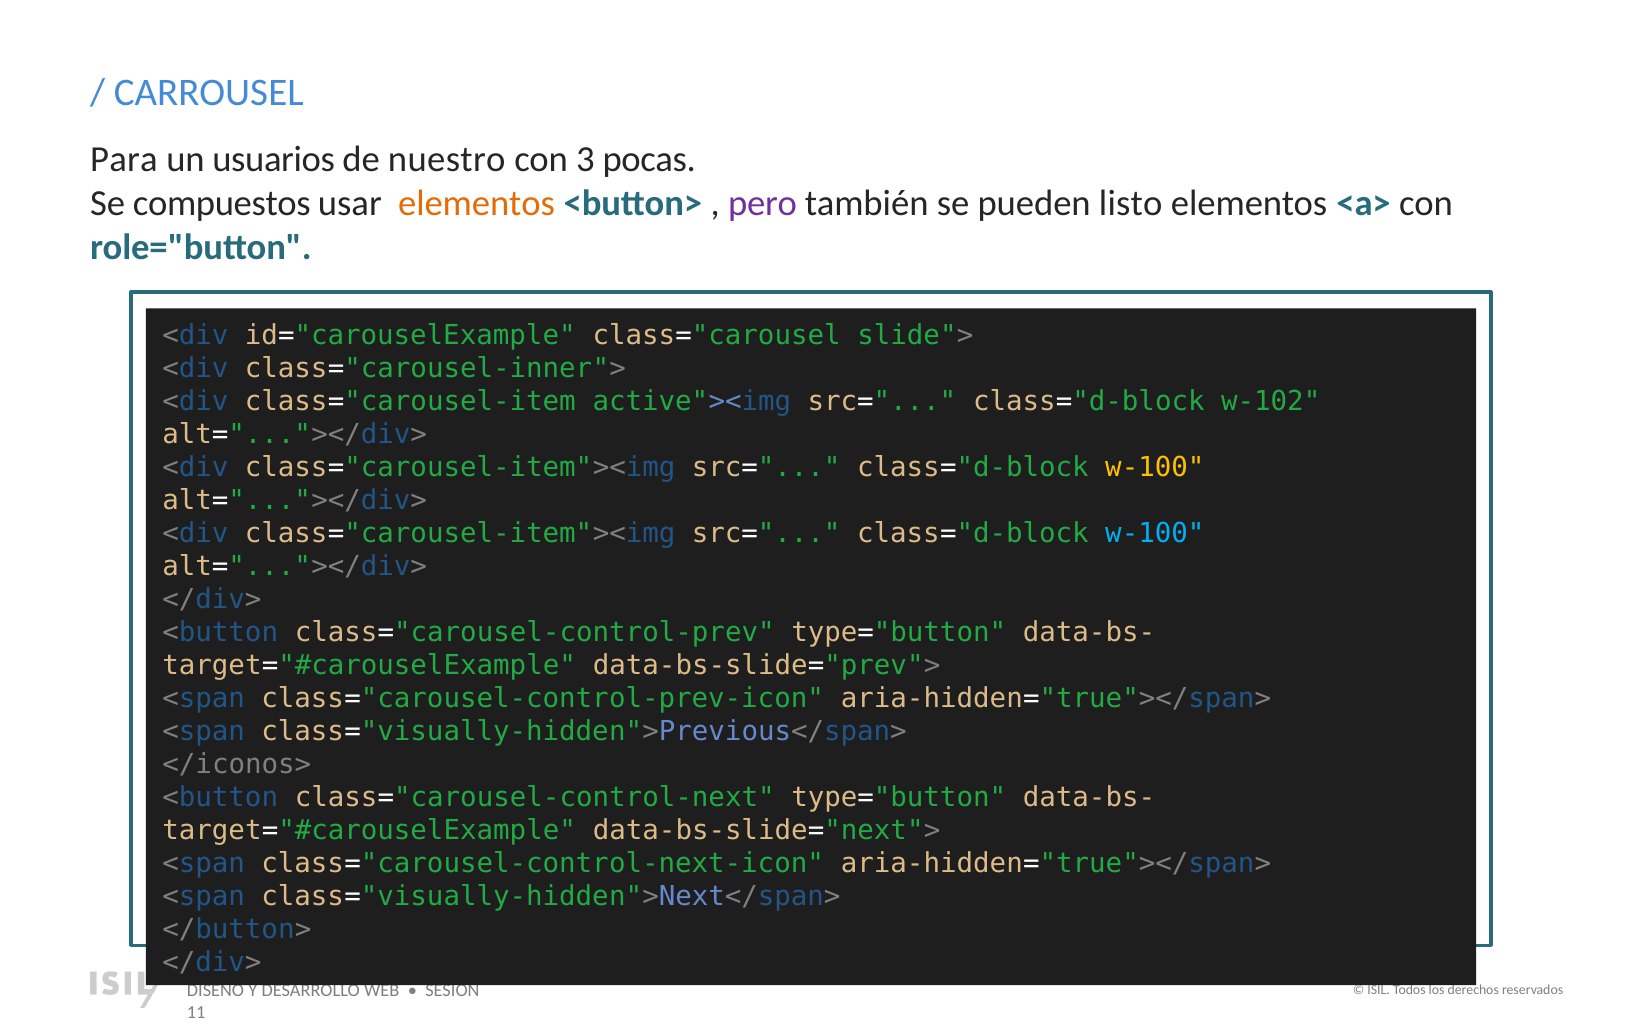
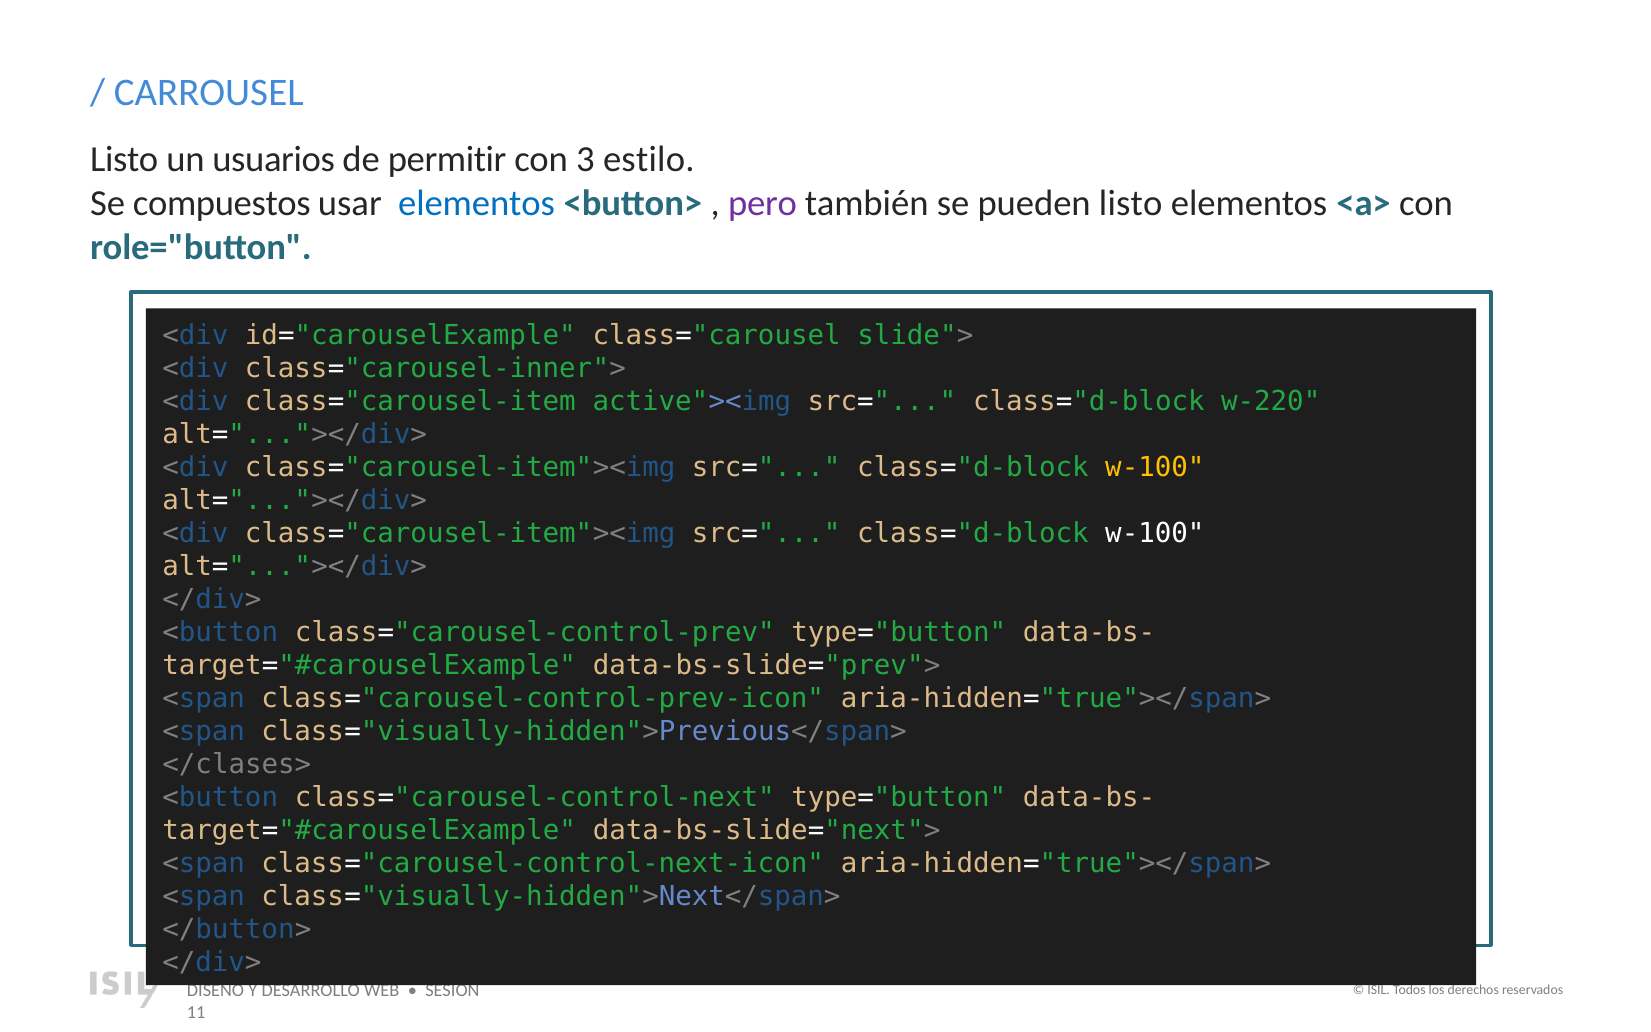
Para: Para -> Listo (124, 159)
nuestro: nuestro -> permitir (447, 159)
pocas: pocas -> estilo (649, 159)
elementos colour: orange -> blue (477, 203)
w-102: w-102 -> w-220 (1271, 401)
w-100 colour: light blue -> white (1155, 533)
</iconos>: </iconos> -> </clases> (237, 764)
